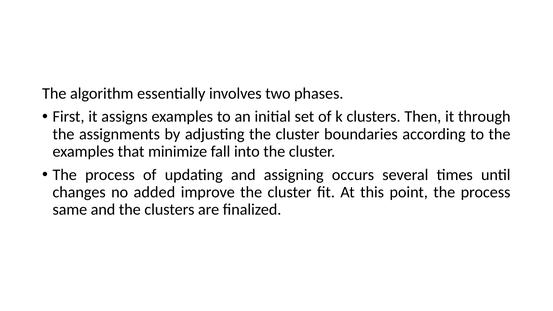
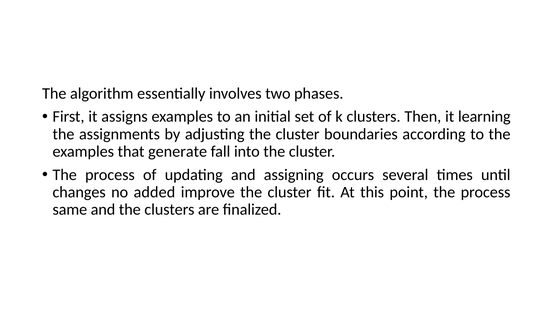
through: through -> learning (484, 117)
minimize: minimize -> generate (178, 152)
